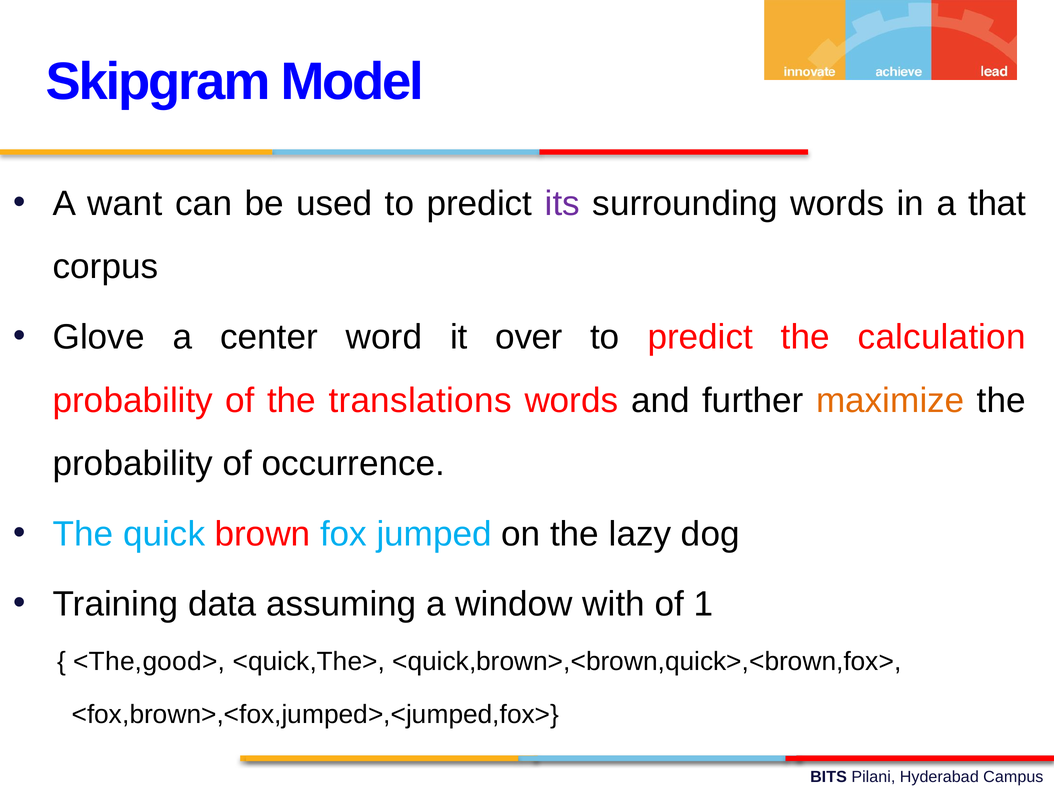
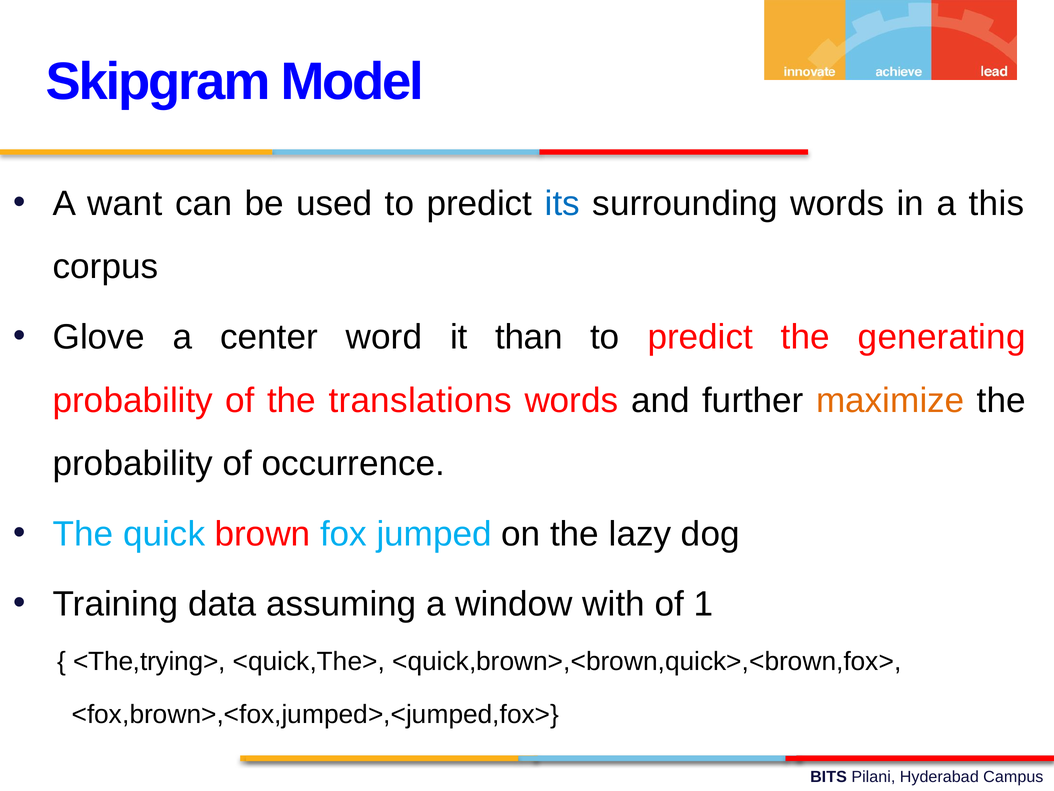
its colour: purple -> blue (562, 203)
that: that -> this (997, 203)
over: over -> than (529, 337)
calculation: calculation -> generating (942, 337)
<The,good>: <The,good> -> <The,trying> (149, 661)
